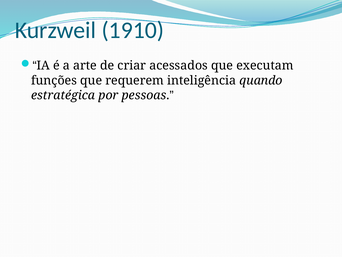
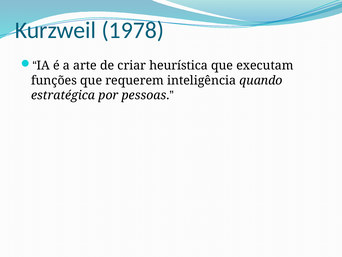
1910: 1910 -> 1978 (133, 30)
acessados: acessados -> heurística (179, 65)
